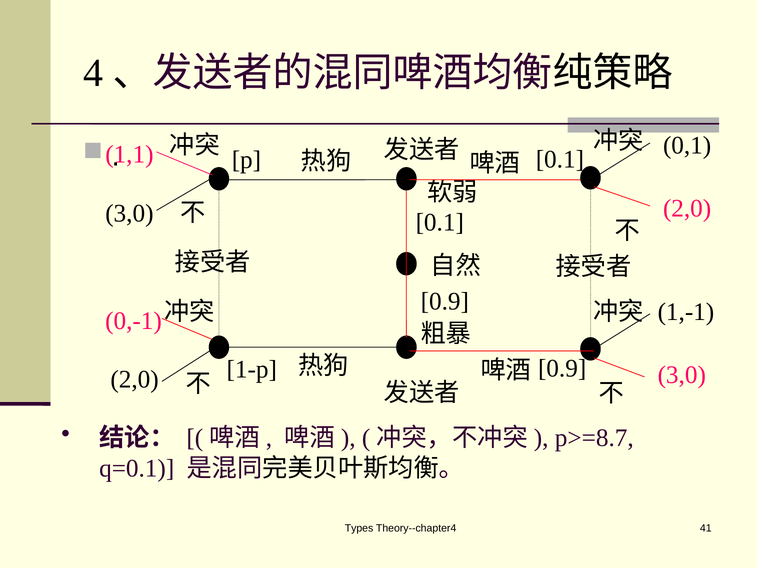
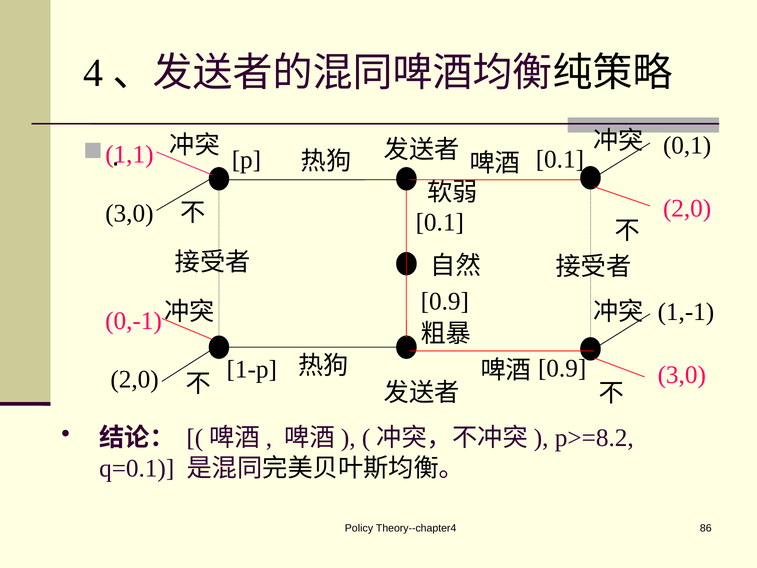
p>=8.7: p>=8.7 -> p>=8.2 (594, 438)
Types: Types -> Policy (359, 528)
41: 41 -> 86 (706, 528)
